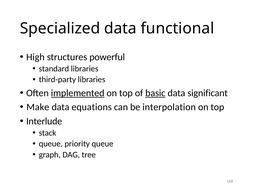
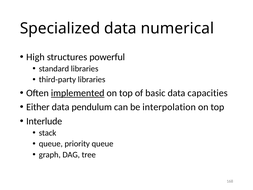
functional: functional -> numerical (177, 28)
basic underline: present -> none (155, 93)
significant: significant -> capacities (208, 93)
Make: Make -> Either (38, 107)
equations: equations -> pendulum (92, 107)
